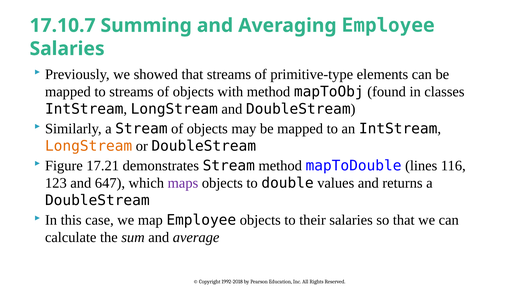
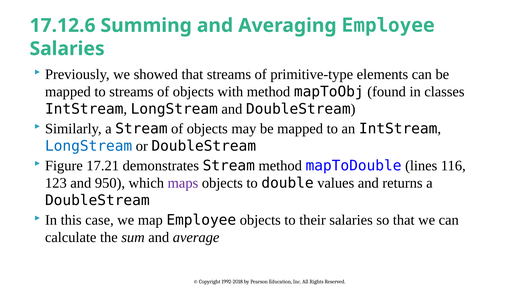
17.10.7: 17.10.7 -> 17.12.6 (63, 25)
LongStream colour: orange -> blue (89, 146)
647: 647 -> 950 (110, 183)
